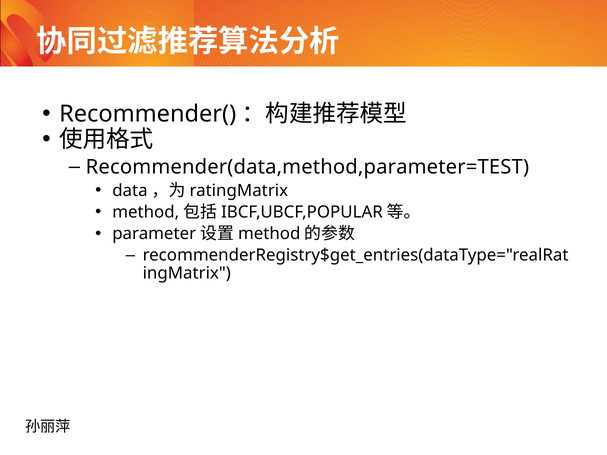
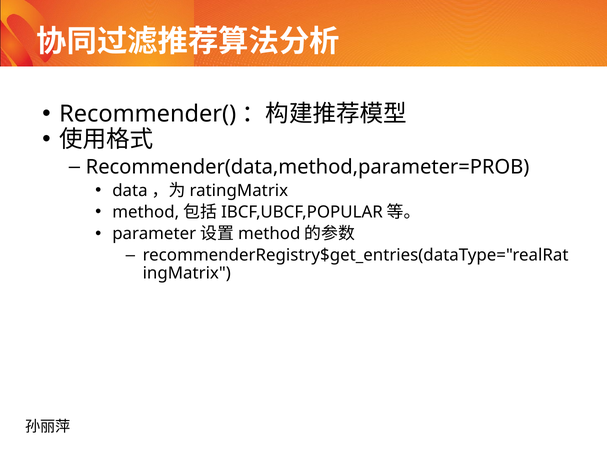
Recommender(data,method,parameter=TEST: Recommender(data,method,parameter=TEST -> Recommender(data,method,parameter=PROB (308, 167)
